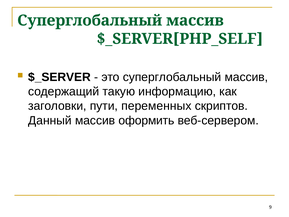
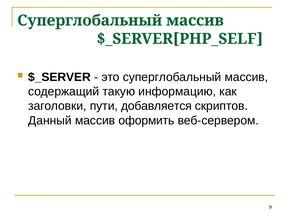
переменных: переменных -> добавляется (156, 106)
